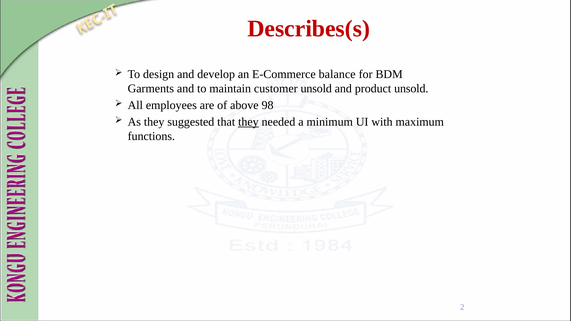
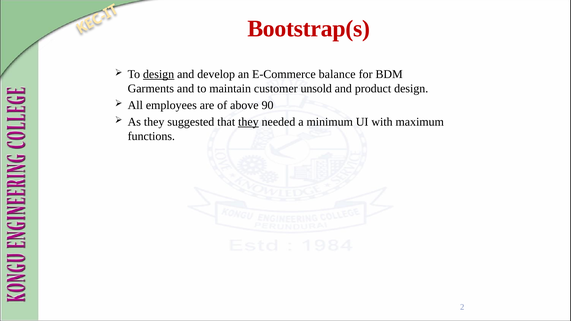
Describes(s: Describes(s -> Bootstrap(s (309, 29)
design underline: none -> present (159, 74)
product unsold: unsold -> design (411, 89)
98: 98 -> 90 (268, 105)
